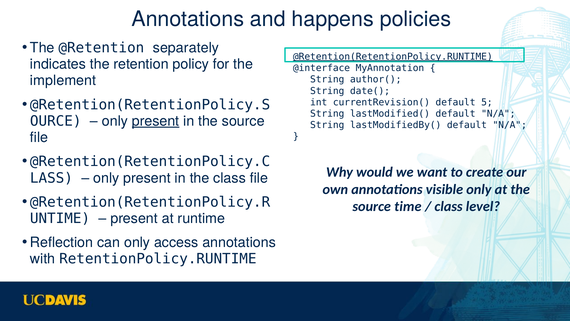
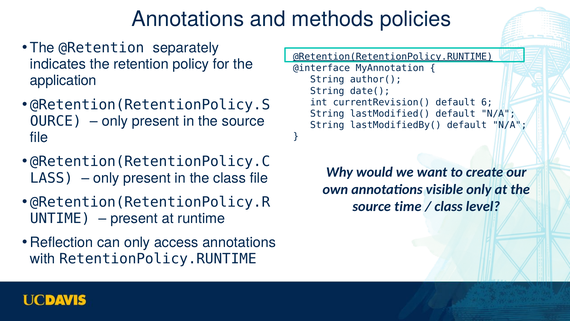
happens: happens -> methods (333, 19)
implement: implement -> application (63, 81)
5: 5 -> 6 (487, 102)
present underline: present -> none (156, 121)
